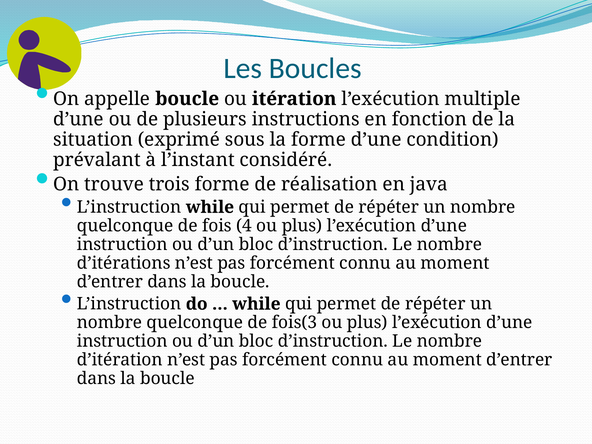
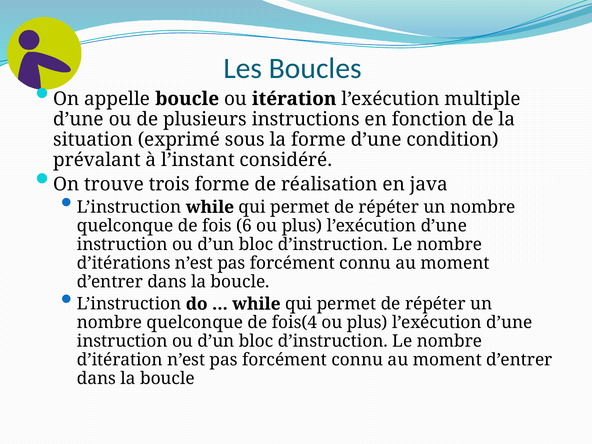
4: 4 -> 6 (244, 226)
fois(3: fois(3 -> fois(4 (294, 323)
